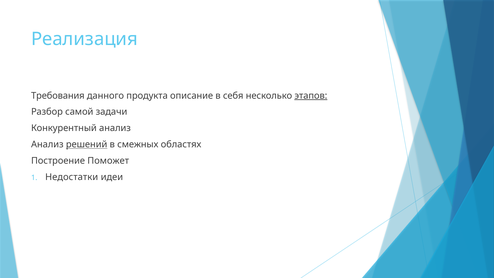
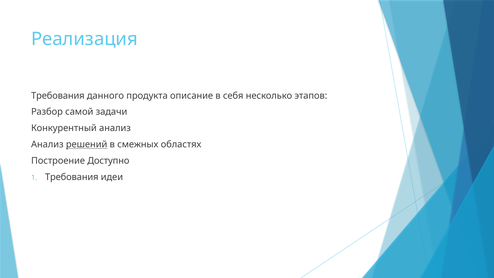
этапов underline: present -> none (311, 96)
Поможет: Поможет -> Доступно (108, 161)
Недостатки: Недостатки -> Требования (72, 177)
